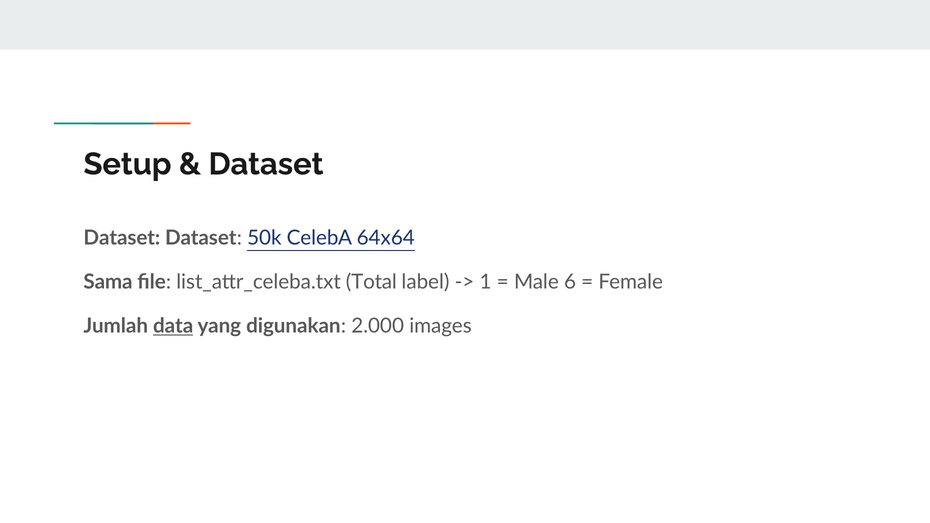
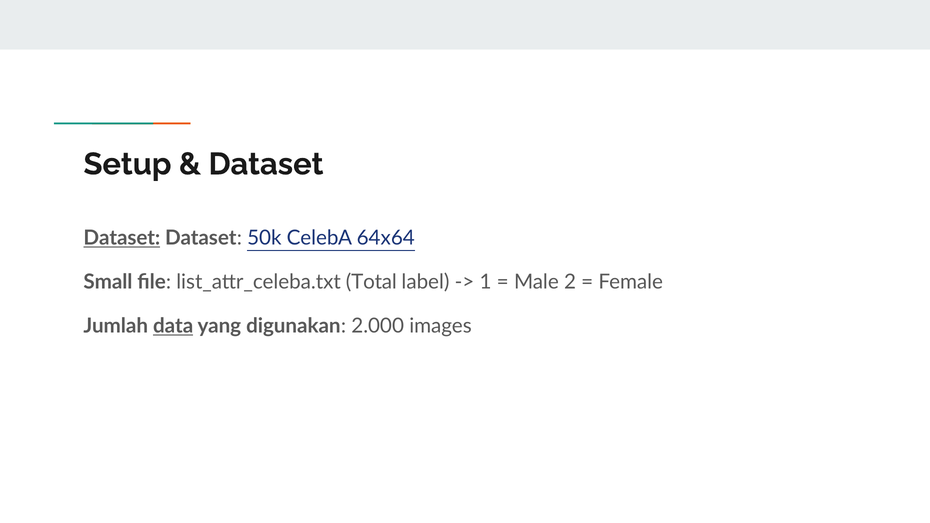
Dataset underline: none -> present (122, 238)
Sama: Sama -> Small (108, 282)
6: 6 -> 2 (570, 282)
